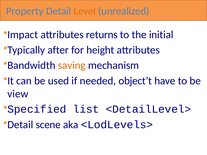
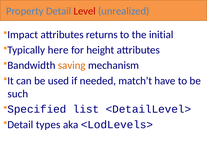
Level colour: orange -> red (85, 11)
after: after -> here (58, 50)
object’t: object’t -> match’t (135, 81)
view: view -> such (18, 94)
scene: scene -> types (48, 125)
